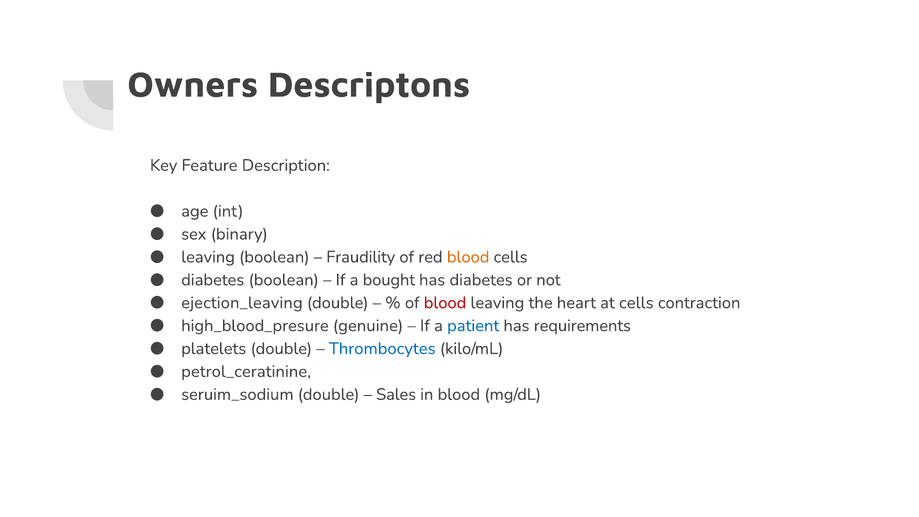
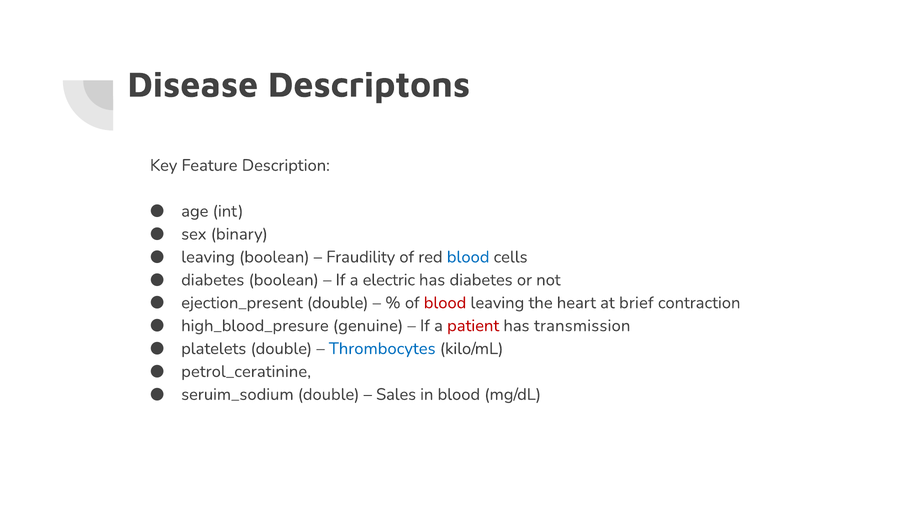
Owners: Owners -> Disease (193, 85)
blood colour: orange -> blue (468, 257)
bought: bought -> electric (389, 280)
ejection_leaving: ejection_leaving -> ejection_present (242, 303)
at cells: cells -> brief (636, 303)
patient colour: blue -> red (473, 326)
requirements: requirements -> transmission (582, 326)
